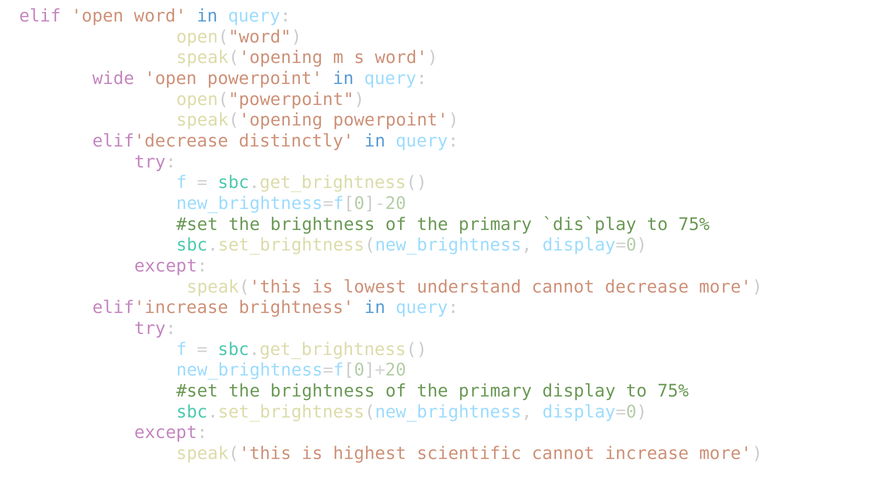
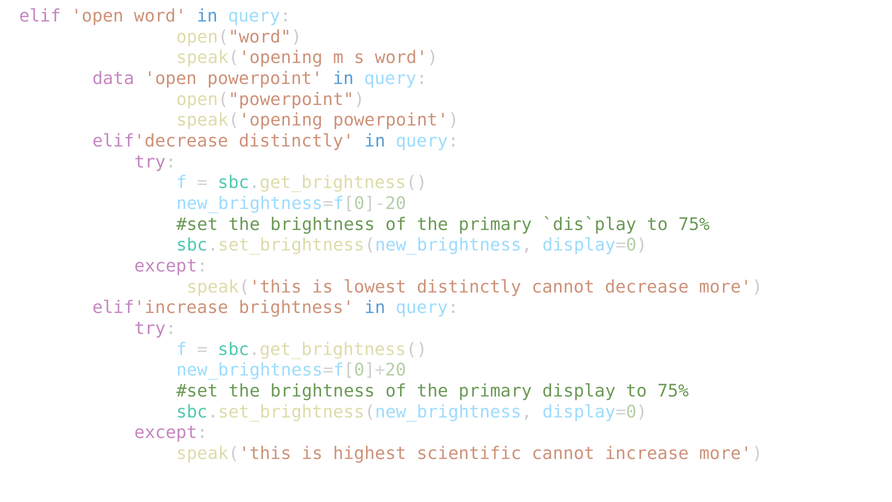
wide: wide -> data (113, 78)
lowest understand: understand -> distinctly (469, 287)
